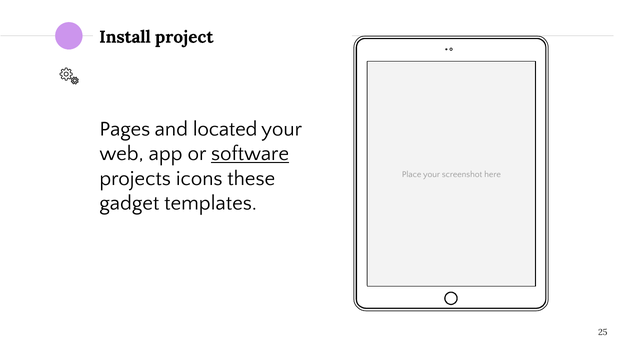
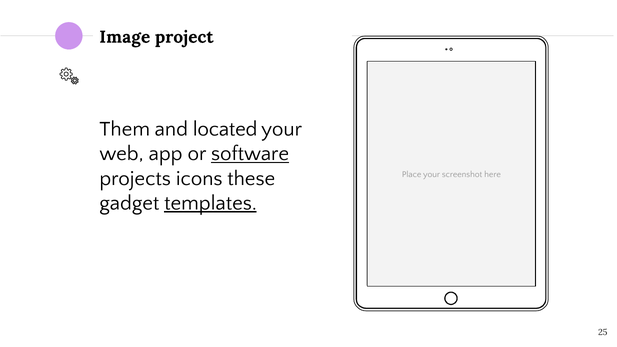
Install: Install -> Image (125, 37)
Pages: Pages -> Them (125, 129)
templates underline: none -> present (210, 203)
